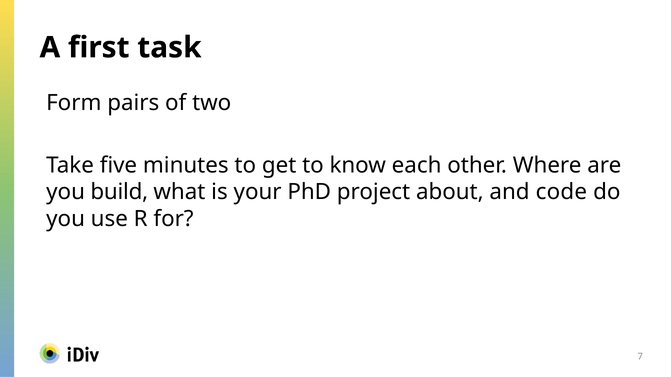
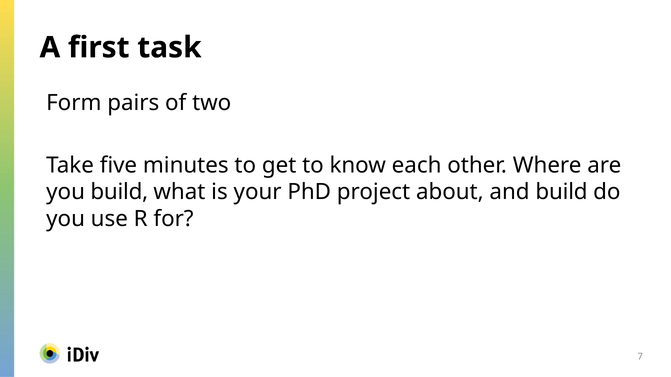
and code: code -> build (562, 192)
